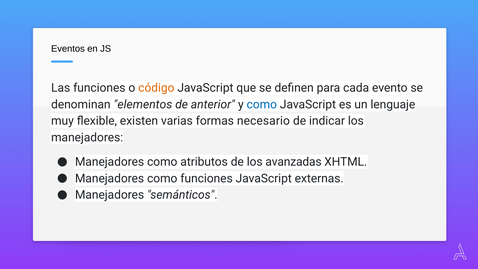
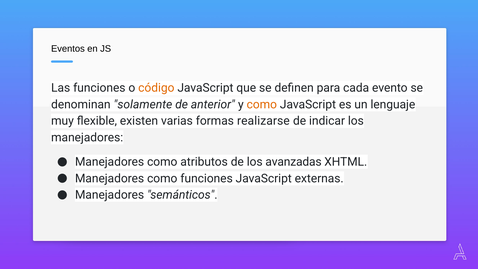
elementos: elementos -> solamente (143, 104)
como colour: blue -> orange (262, 104)
necesario: necesario -> realizarse (263, 121)
